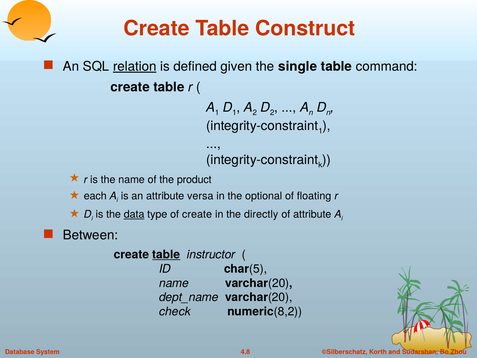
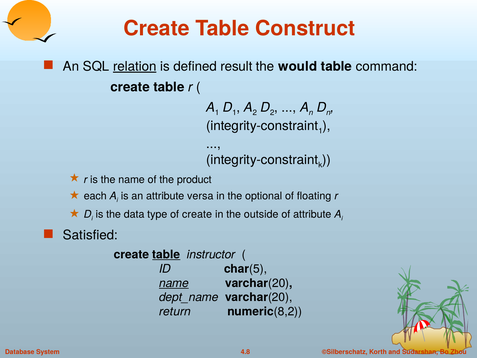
given: given -> result (236, 66)
single: single -> would (298, 66)
data underline: present -> none (134, 214)
directly: directly -> outside (261, 214)
Between: Between -> Satisfied (90, 235)
name underline: none -> present (174, 283)
check: check -> return (175, 311)
